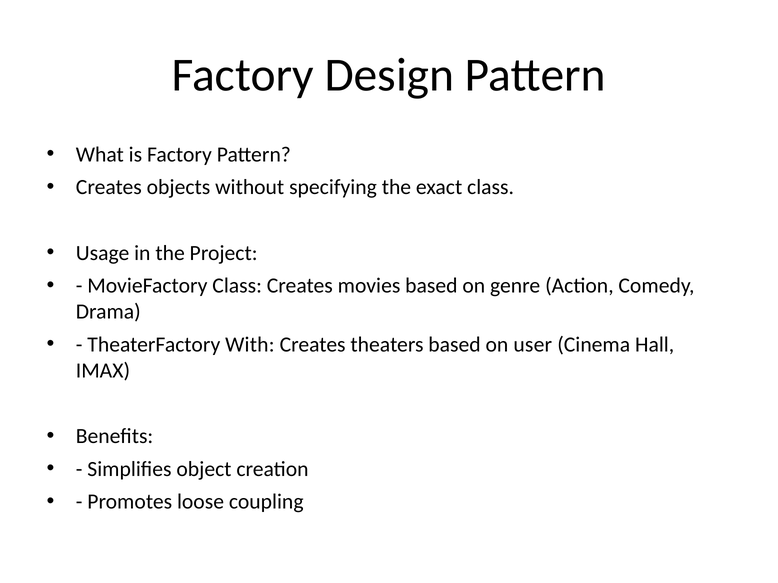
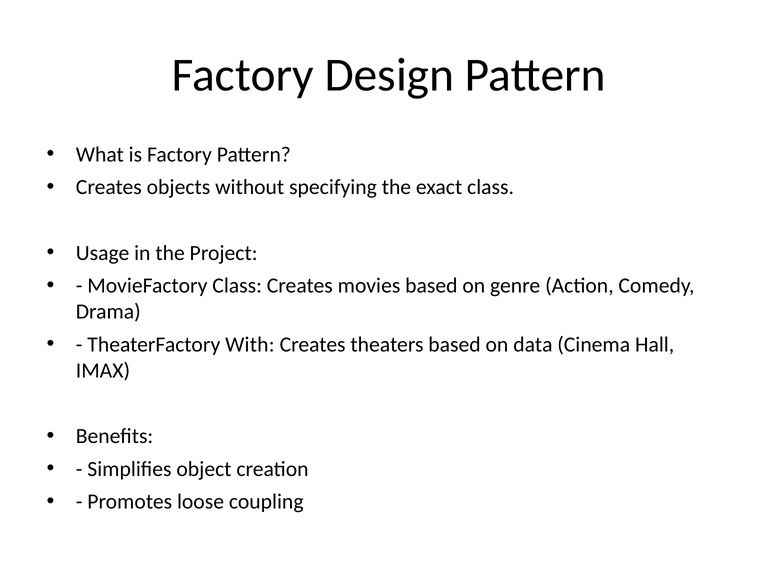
user: user -> data (533, 345)
